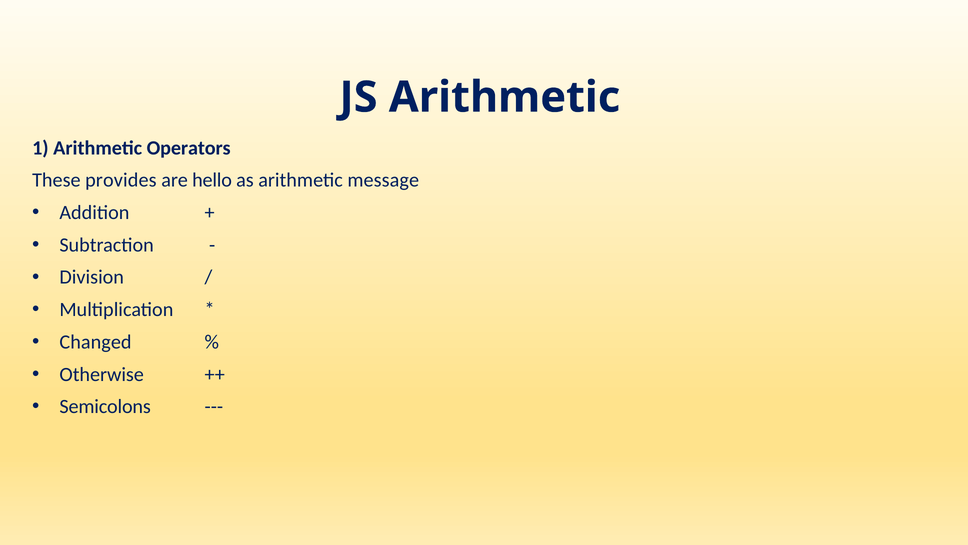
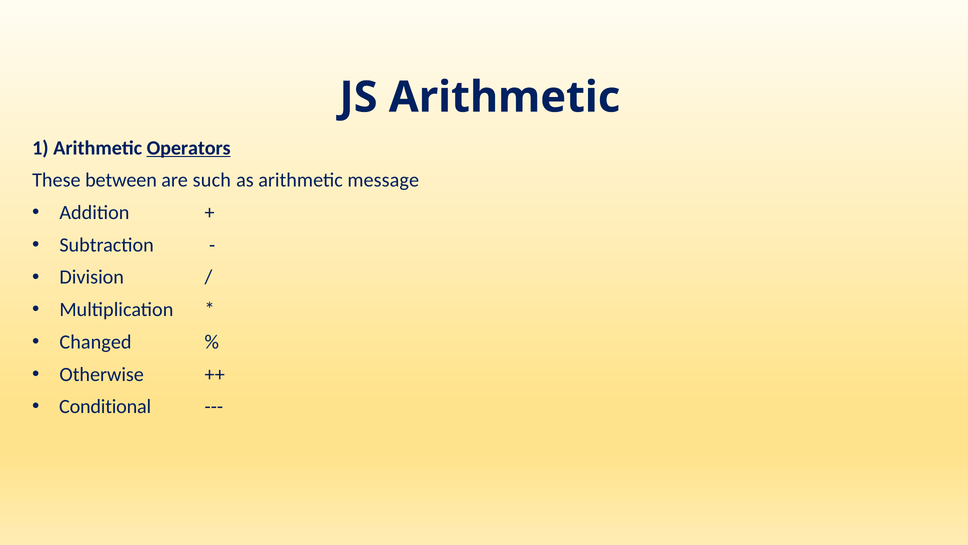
Operators underline: none -> present (189, 148)
provides: provides -> between (121, 180)
hello: hello -> such (212, 180)
Semicolons: Semicolons -> Conditional (105, 406)
